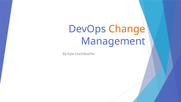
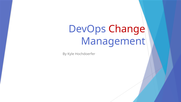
Change colour: orange -> red (127, 29)
